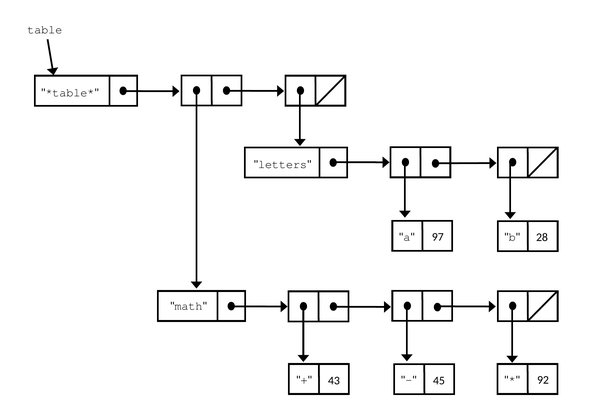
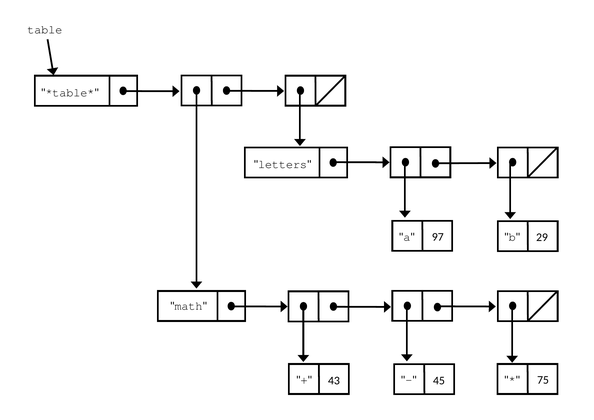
28: 28 -> 29 (542, 237)
92: 92 -> 75 (543, 380)
